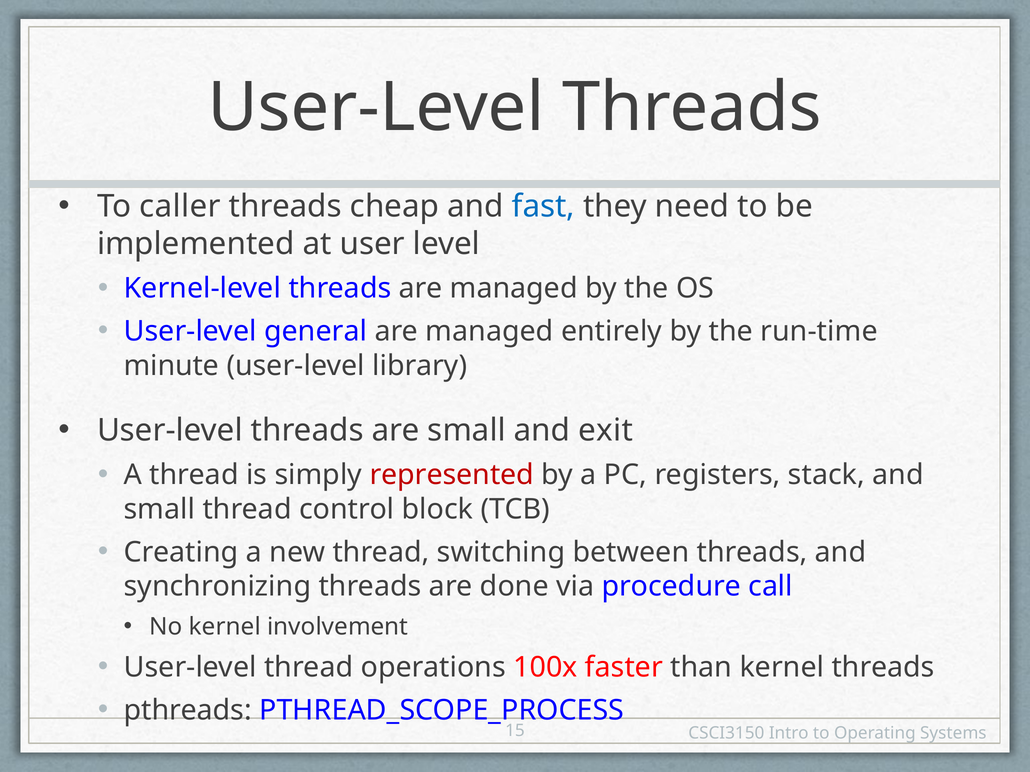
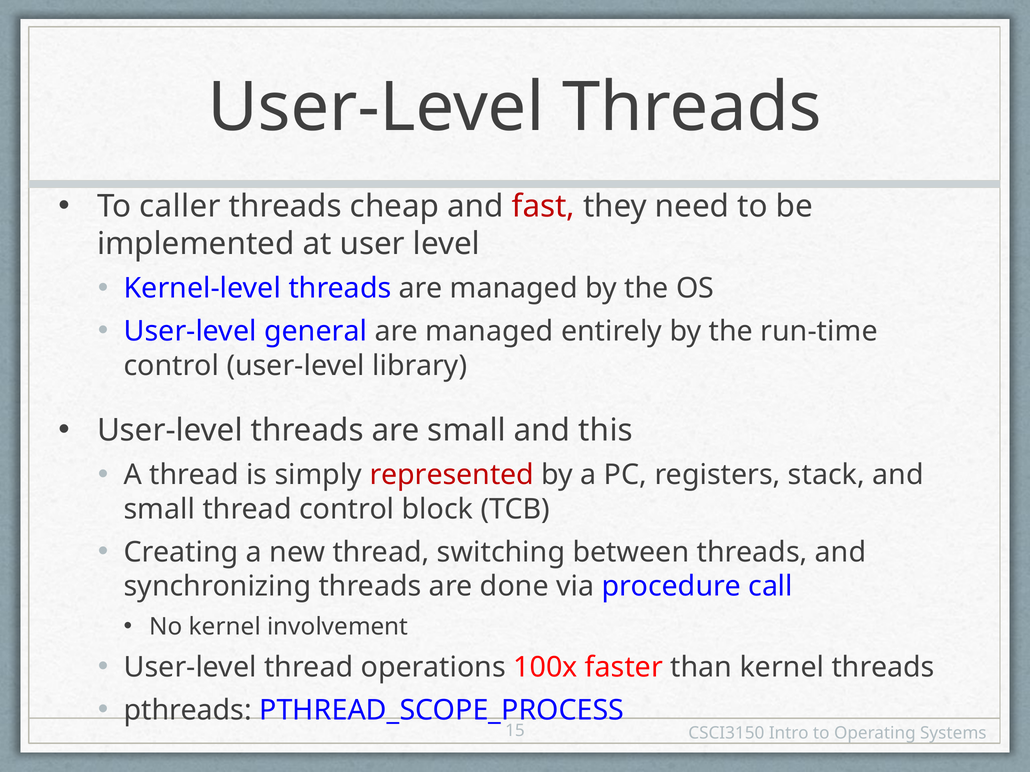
fast colour: blue -> red (543, 206)
minute: minute -> control (171, 366)
exit: exit -> this (606, 431)
